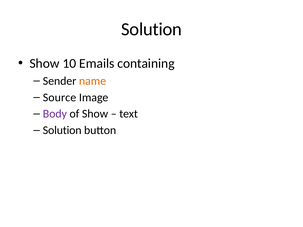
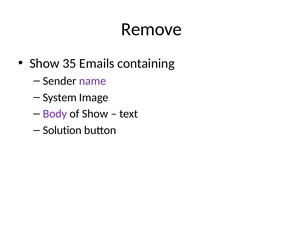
Solution: Solution -> Remove (152, 29)
10: 10 -> 35 (69, 64)
name colour: orange -> purple (93, 81)
Source: Source -> System (60, 97)
